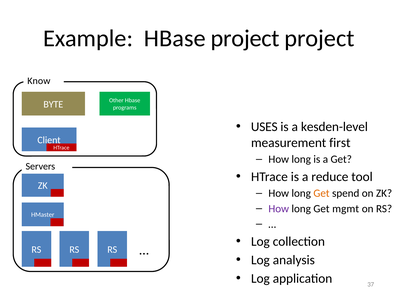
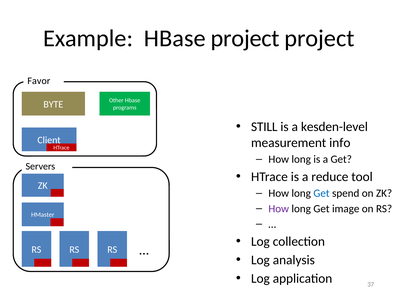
Know: Know -> Favor (39, 81)
USES: USES -> STILL (264, 127)
first: first -> info (340, 143)
Get colour: orange -> blue (321, 194)
mgmt: mgmt -> image (346, 209)
